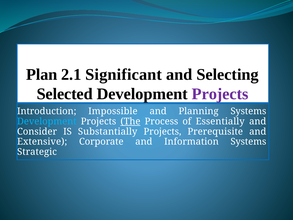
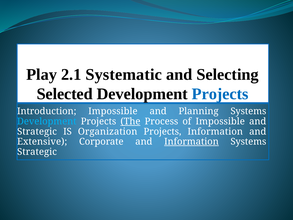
Plan: Plan -> Play (42, 74)
Significant: Significant -> Systematic (124, 74)
Projects colour: purple -> blue (220, 94)
of Essentially: Essentially -> Impossible (220, 121)
Consider: Consider -> Strategic (37, 131)
Substantially: Substantially -> Organization (108, 131)
Projects Prerequisite: Prerequisite -> Information (215, 131)
Information underline: none -> present (191, 141)
